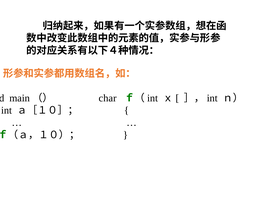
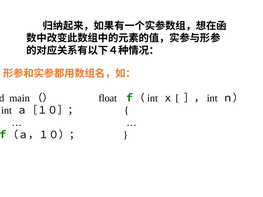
char: char -> float (108, 98)
